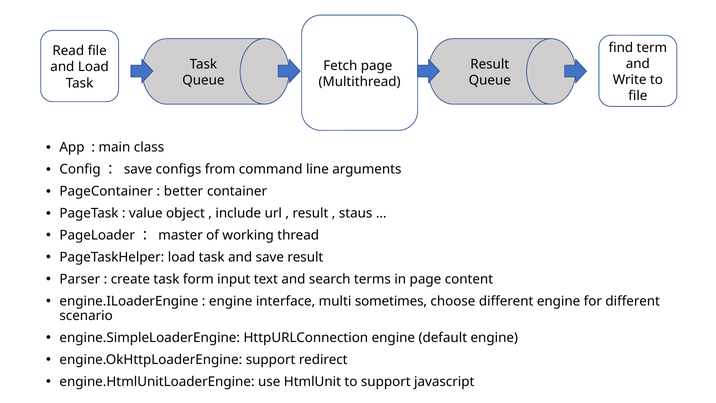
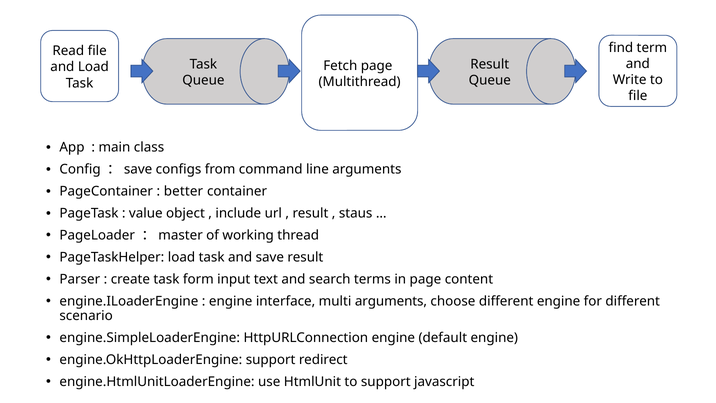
multi sometimes: sometimes -> arguments (391, 301)
